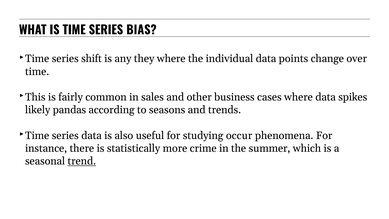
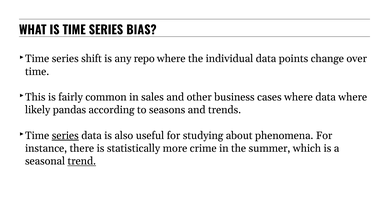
they: they -> repo (144, 59)
data spikes: spikes -> where (353, 97)
series underline: none -> present (65, 135)
occur: occur -> about (239, 135)
